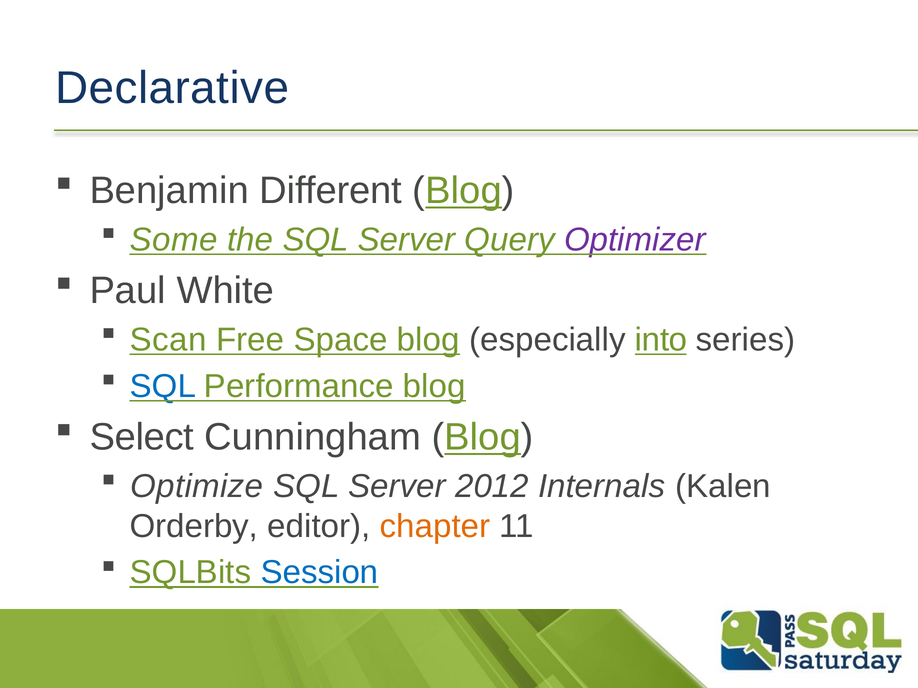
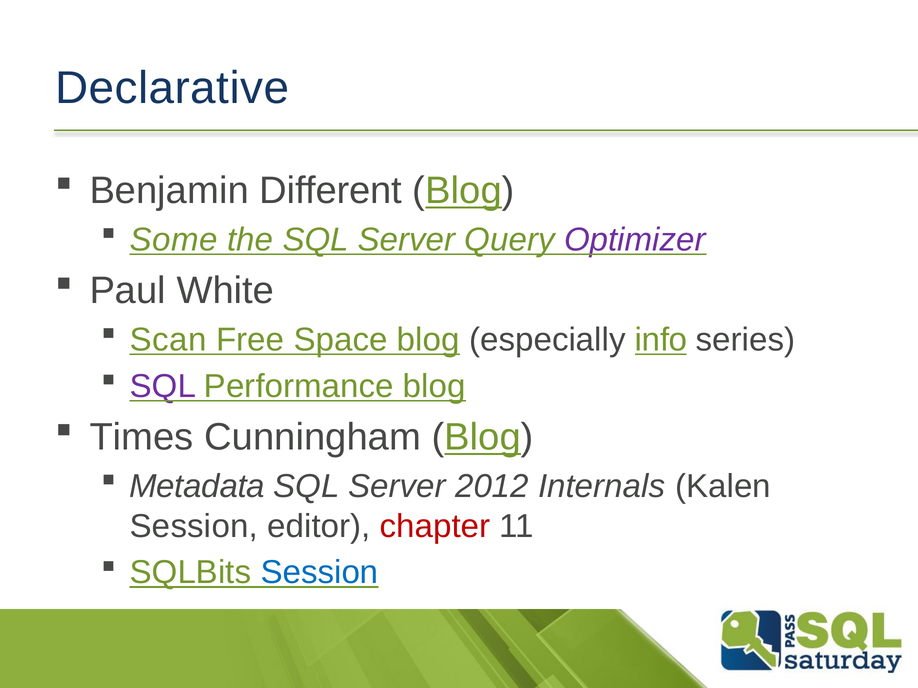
into: into -> info (661, 340)
SQL colour: blue -> purple (163, 387)
Select: Select -> Times (142, 437)
Optimize: Optimize -> Metadata (197, 487)
Orderby: Orderby -> Session (194, 526)
chapter colour: orange -> red (435, 526)
